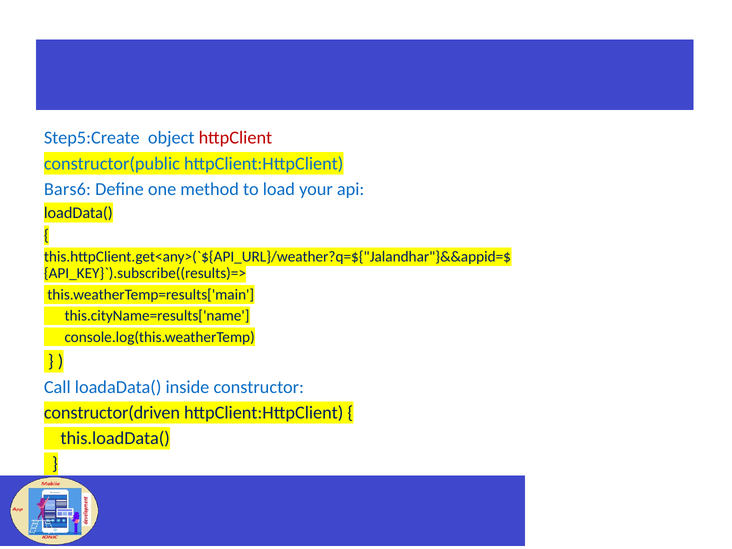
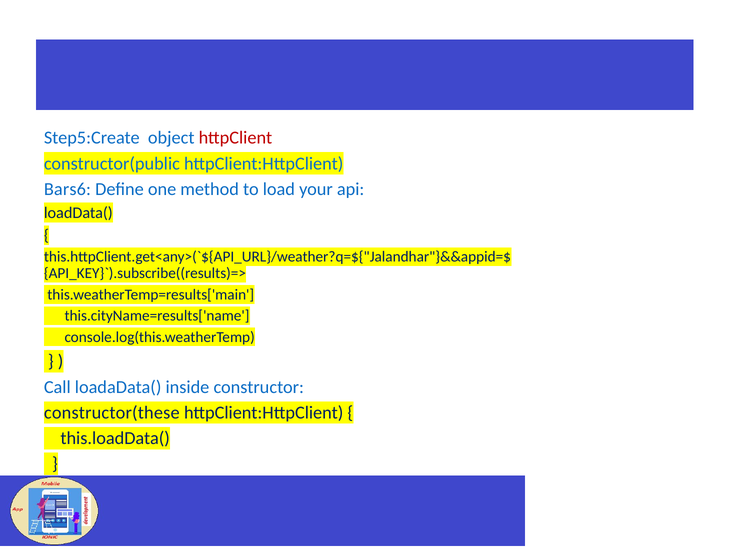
constructor(driven: constructor(driven -> constructor(these (112, 413)
